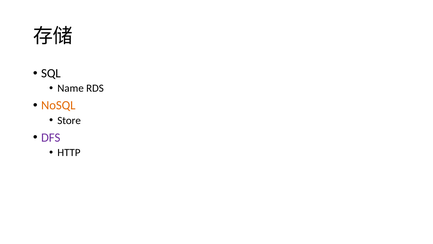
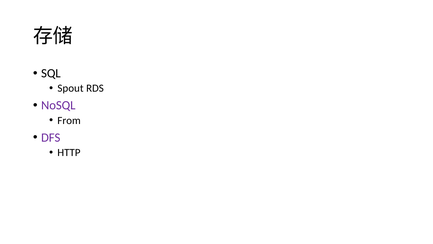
Name: Name -> Spout (71, 88)
NoSQL colour: orange -> purple (58, 105)
Store: Store -> From (69, 120)
